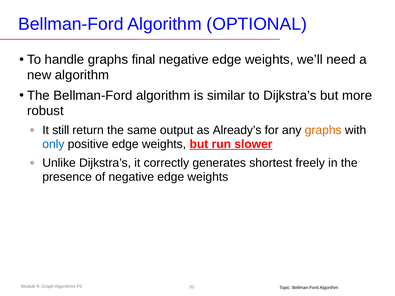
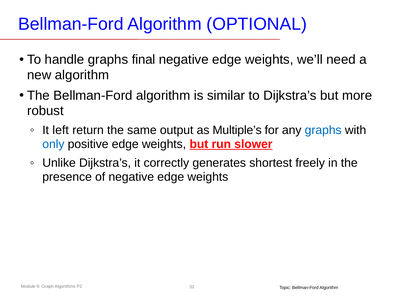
still: still -> left (61, 130)
Already’s: Already’s -> Multiple’s (237, 130)
graphs colour: orange -> blue (323, 130)
